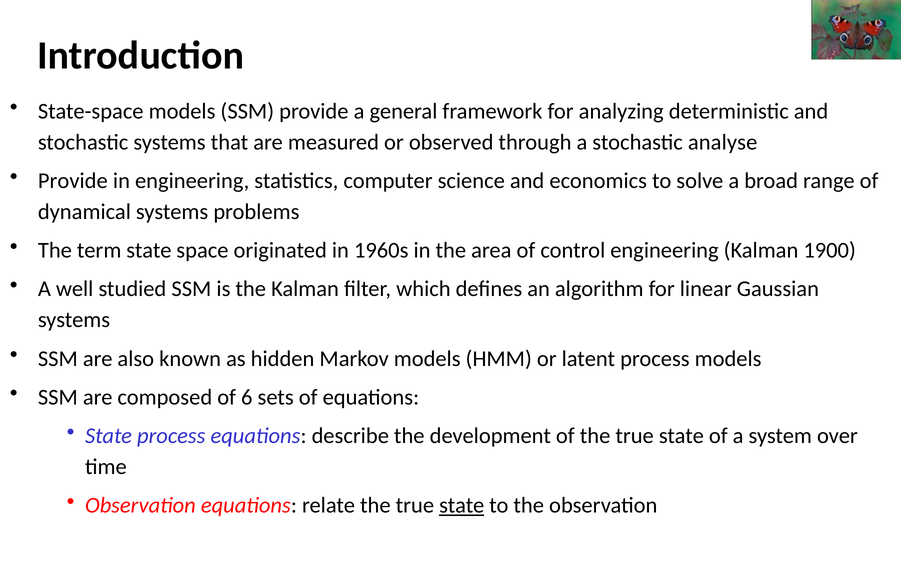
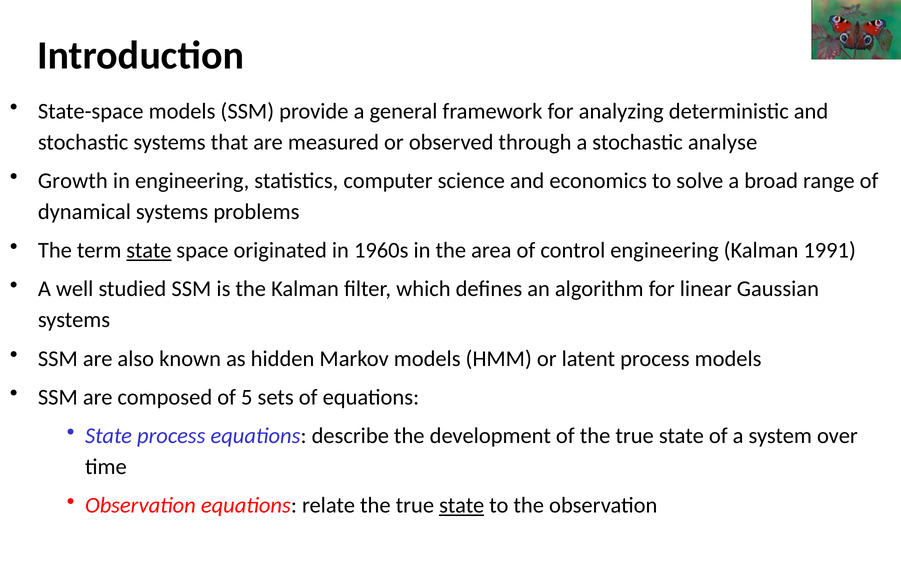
Provide: Provide -> Growth (73, 181)
state underline: none -> present (149, 250)
1900: 1900 -> 1991 (830, 250)
6: 6 -> 5 (247, 397)
